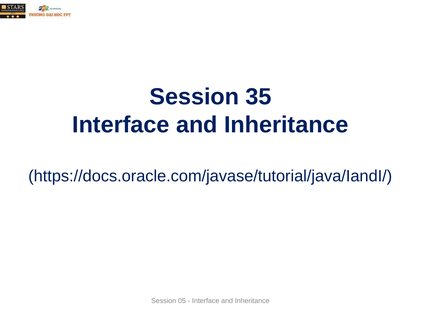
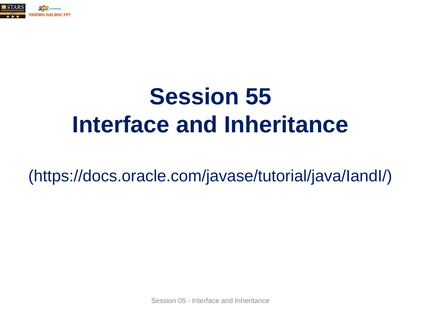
35: 35 -> 55 (258, 97)
